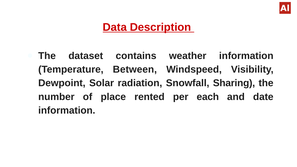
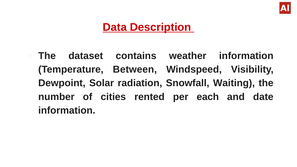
Sharing: Sharing -> Waiting (234, 83)
place: place -> cities (113, 97)
